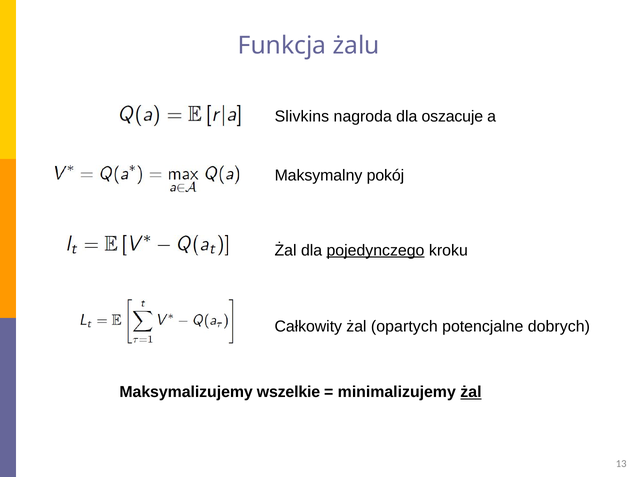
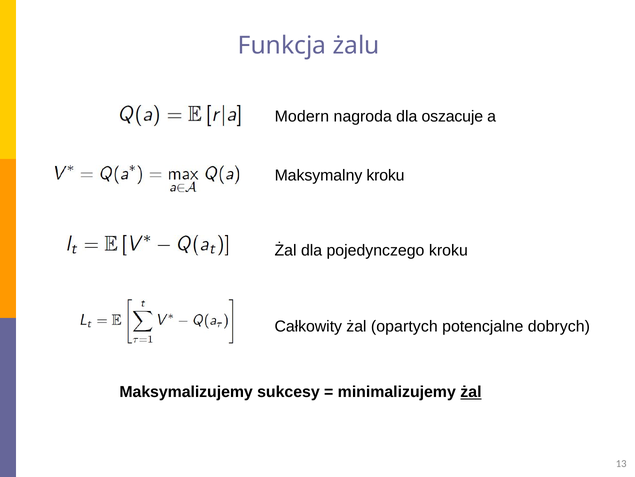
Slivkins: Slivkins -> Modern (302, 117)
Maksymalny pokój: pokój -> kroku (385, 175)
pojedynczego underline: present -> none (375, 250)
wszelkie: wszelkie -> sukcesy (288, 392)
